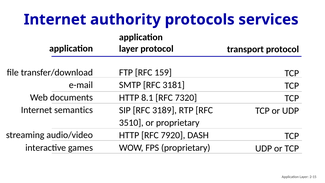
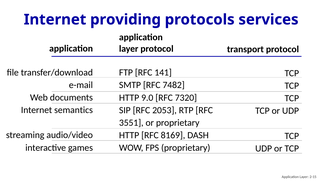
authority: authority -> providing (126, 20)
159: 159 -> 141 (163, 73)
3181: 3181 -> 7482 (174, 85)
8.1: 8.1 -> 9.0 (147, 98)
3189: 3189 -> 2053 (164, 110)
3510: 3510 -> 3551 (131, 123)
7920: 7920 -> 8169 (173, 135)
